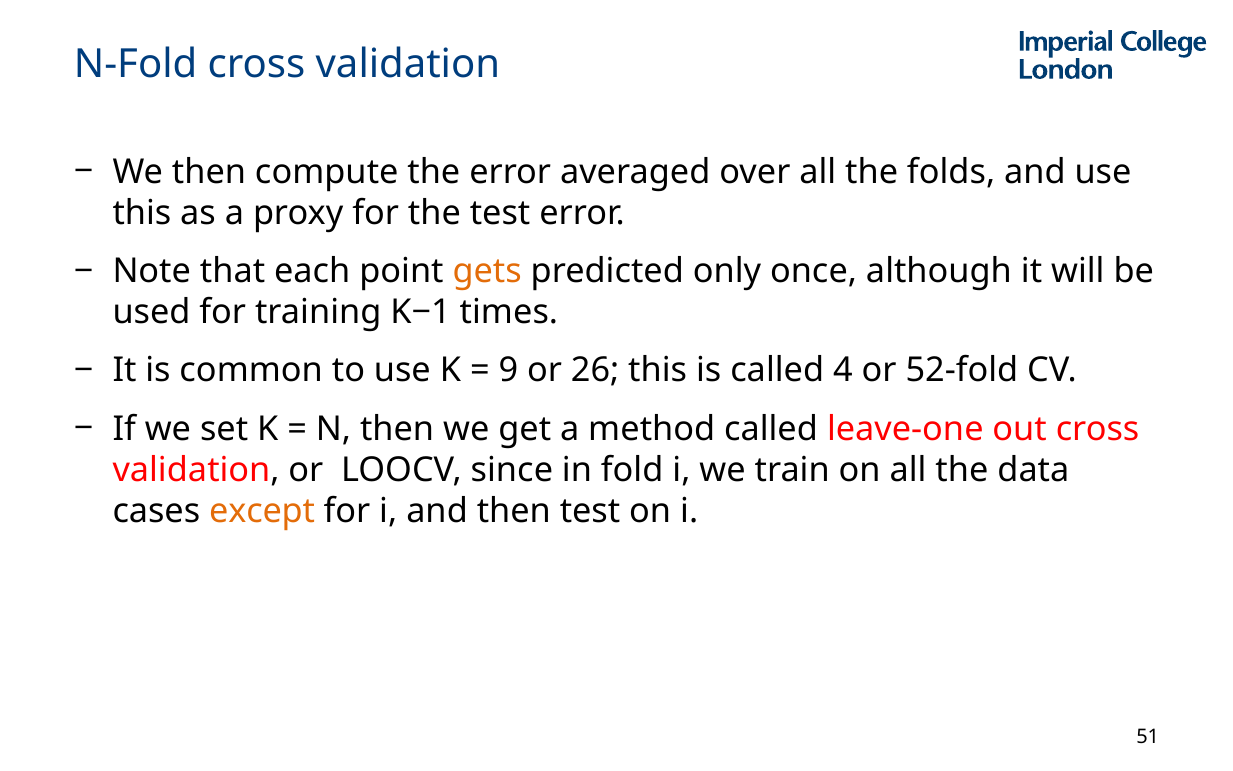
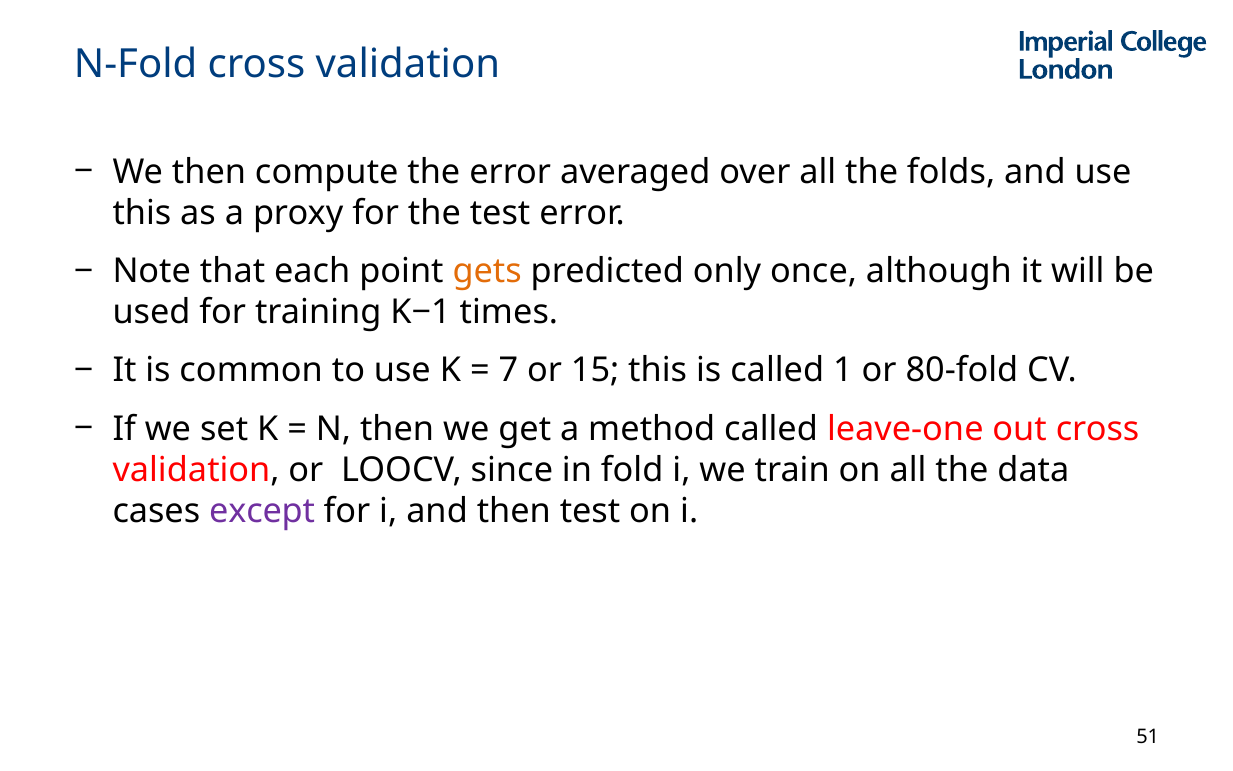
9: 9 -> 7 (508, 370)
26: 26 -> 15 (595, 370)
4: 4 -> 1 (843, 370)
52-fold: 52-fold -> 80-fold (962, 370)
except colour: orange -> purple (262, 511)
